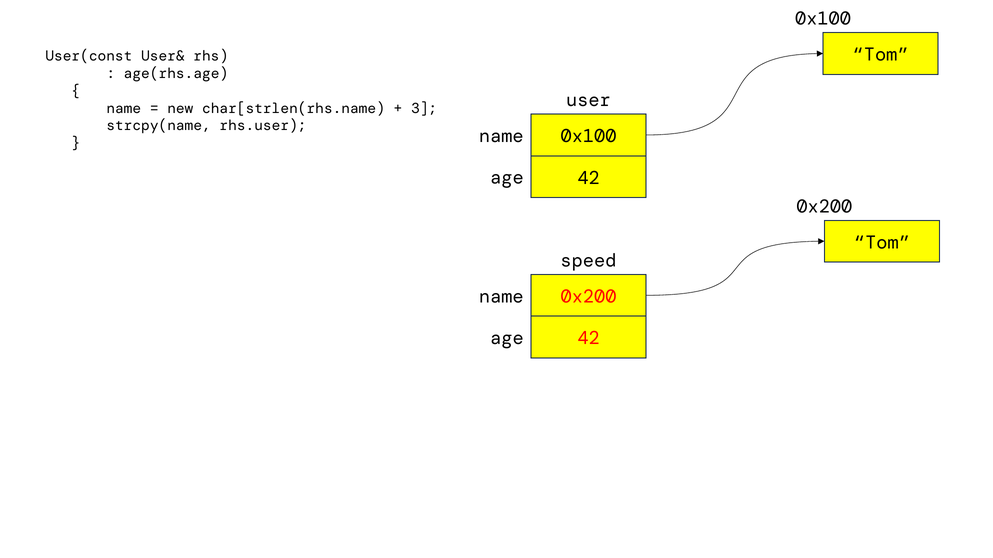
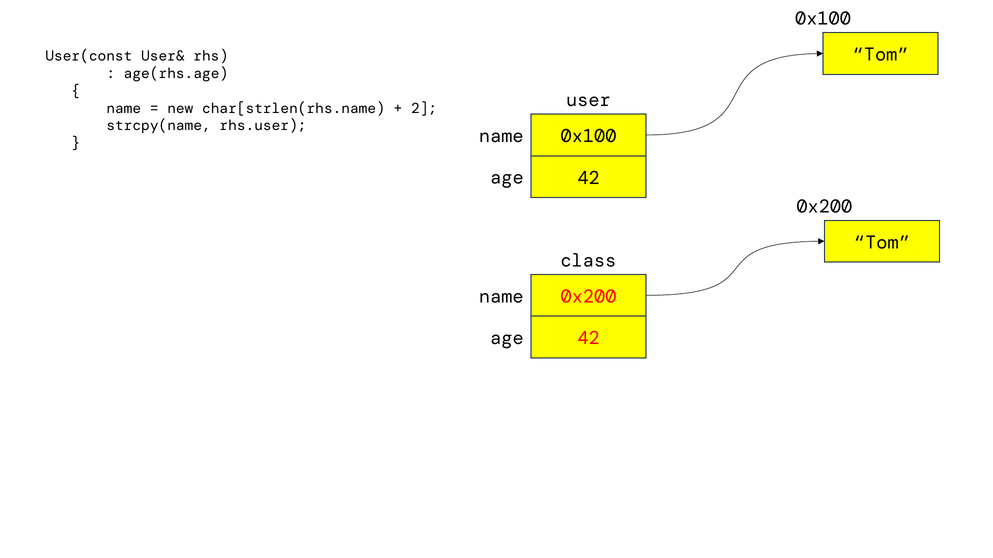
3: 3 -> 2 (424, 108)
speed: speed -> class (588, 261)
